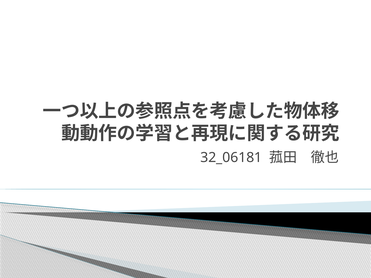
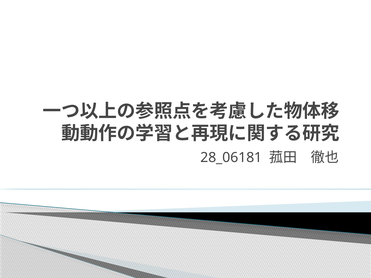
32_06181: 32_06181 -> 28_06181 (231, 158)
